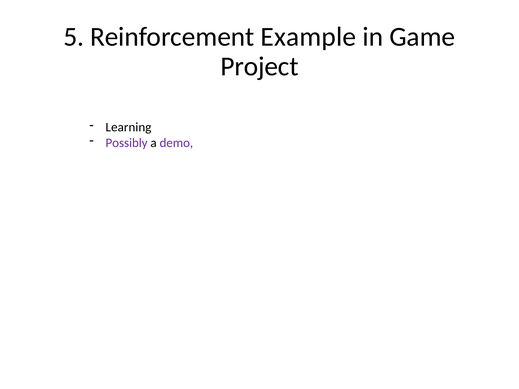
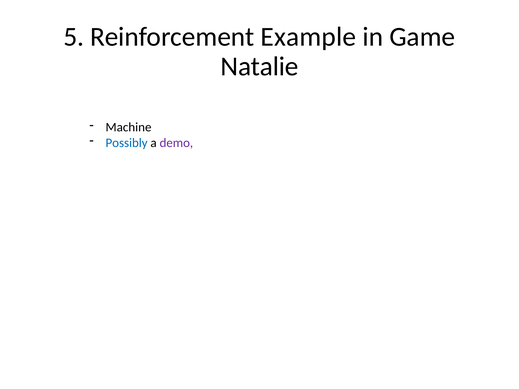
Project: Project -> Natalie (260, 66)
Learning: Learning -> Machine (129, 127)
Possibly colour: purple -> blue (127, 143)
